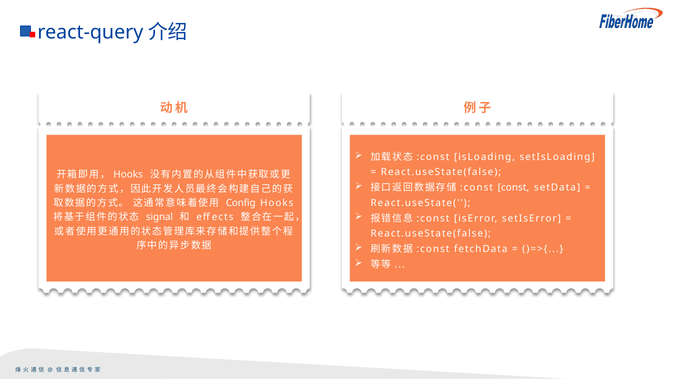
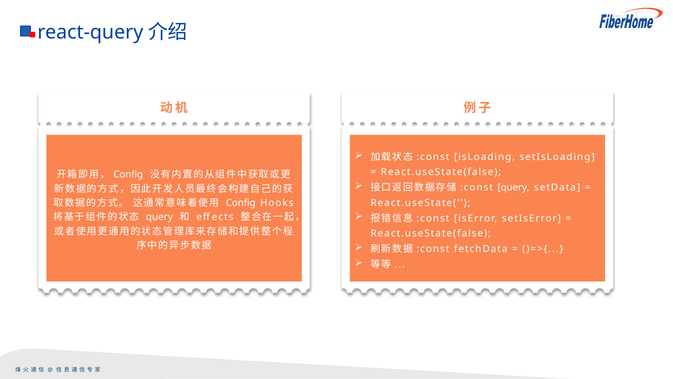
Hooks: Hooks -> Config (128, 174)
const: const -> query (514, 187)
signal: signal -> query (159, 217)
